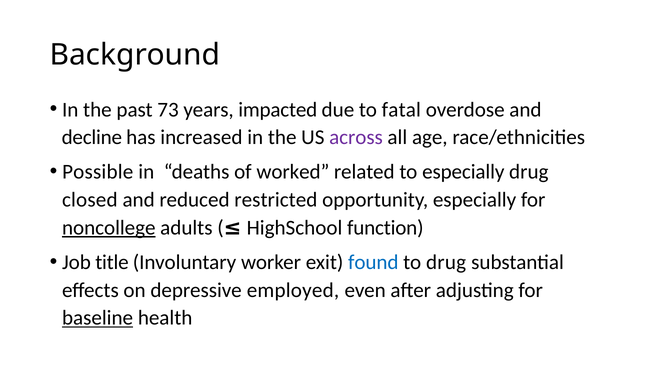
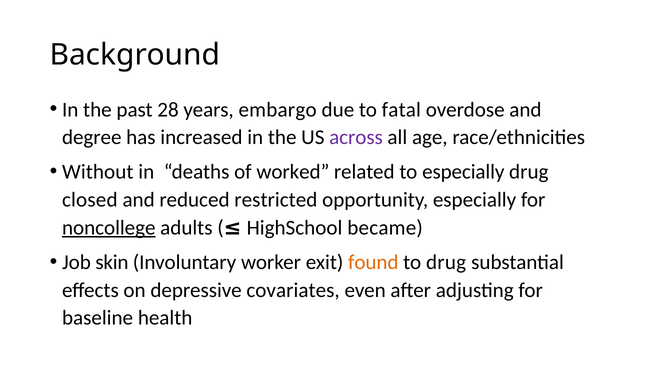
73: 73 -> 28 (168, 110)
impacted: impacted -> embargo (278, 110)
decline: decline -> degree (92, 137)
Possible: Possible -> Without (98, 172)
function: function -> became (385, 228)
title: title -> skin (112, 262)
found colour: blue -> orange (373, 262)
employed: employed -> covariates (293, 290)
baseline underline: present -> none (98, 318)
